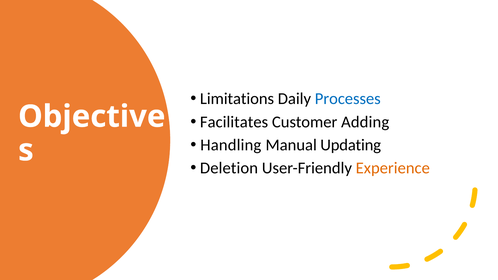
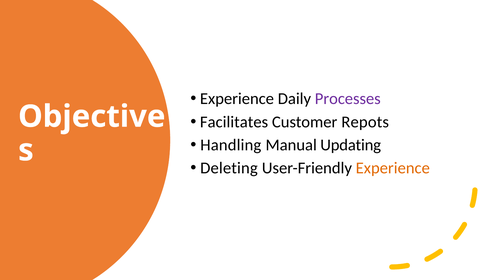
Limitations: Limitations -> Experience (237, 99)
Processes colour: blue -> purple (348, 99)
Adding: Adding -> Repots (365, 122)
Deletion: Deletion -> Deleting (229, 168)
